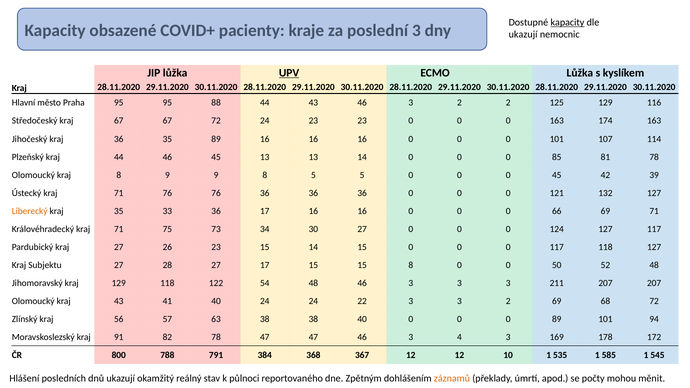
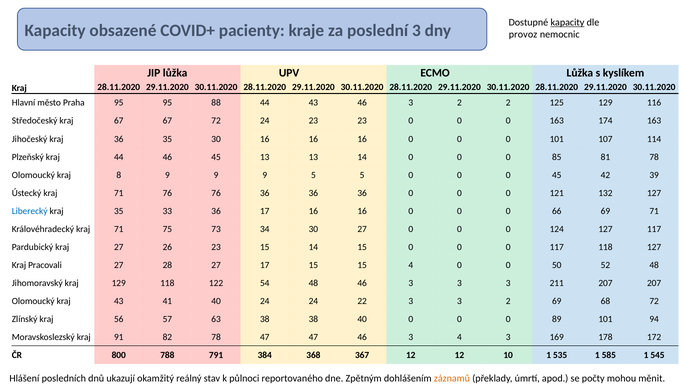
ukazují: ukazují -> provoz (523, 35)
UPV underline: present -> none (289, 73)
35 89: 89 -> 30 (216, 139)
9 9 8: 8 -> 9 (265, 175)
Liberecký colour: orange -> blue (30, 211)
Subjektu: Subjektu -> Pracovali (45, 265)
15 8: 8 -> 4 (411, 265)
